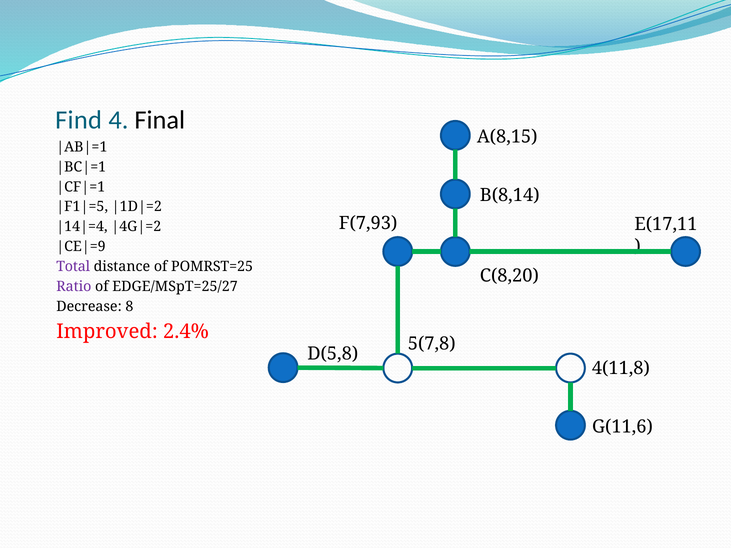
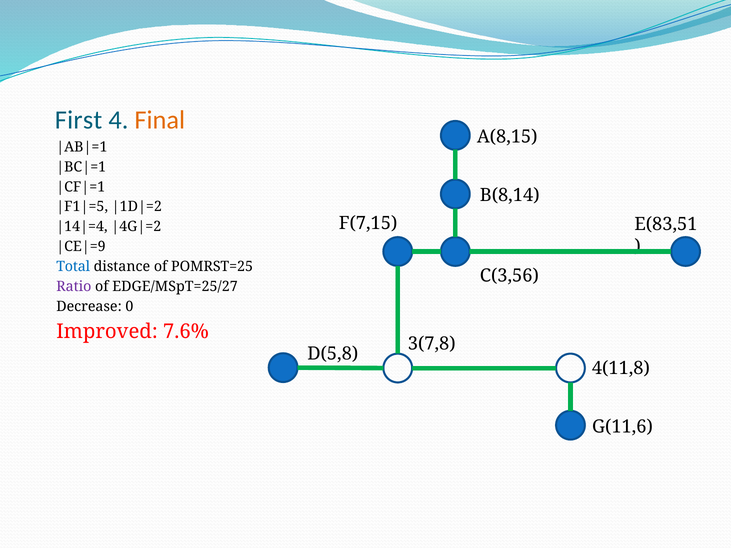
Find: Find -> First (79, 120)
Final colour: black -> orange (160, 120)
F(7,93: F(7,93 -> F(7,15 (368, 224)
E(17,11: E(17,11 -> E(83,51 (666, 224)
Total colour: purple -> blue (73, 267)
C(8,20: C(8,20 -> C(3,56 (509, 276)
8: 8 -> 0 (129, 306)
2.4%: 2.4% -> 7.6% (186, 332)
5(7,8: 5(7,8 -> 3(7,8 (432, 344)
